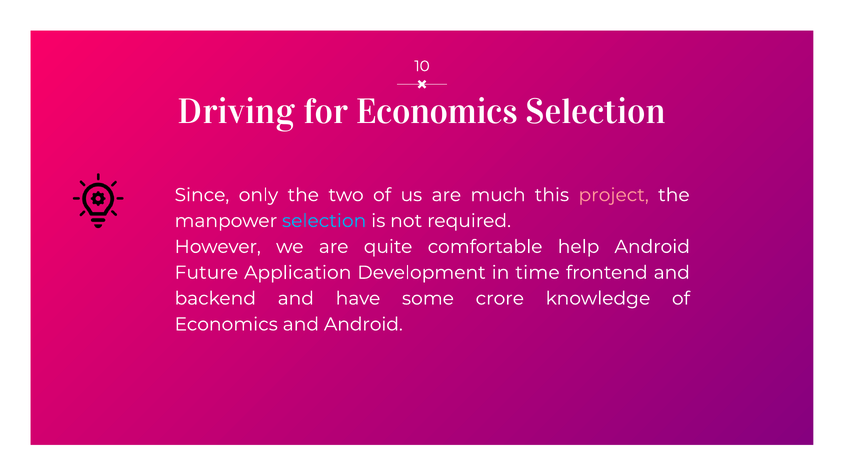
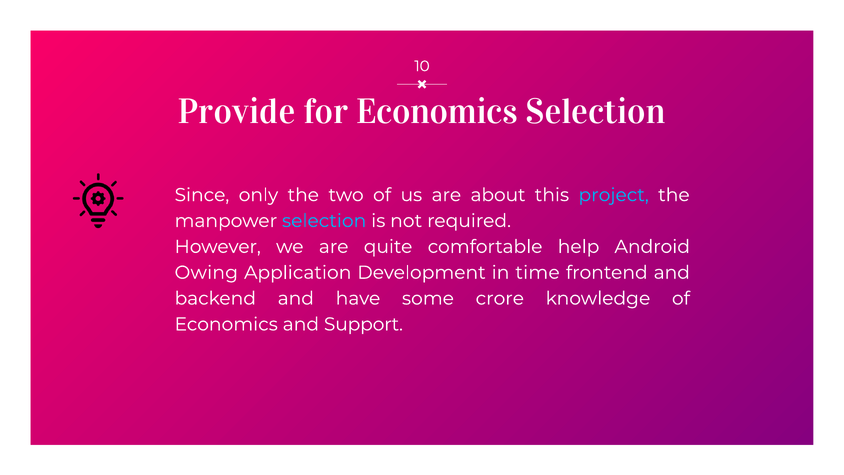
Driving: Driving -> Provide (236, 111)
much: much -> about (498, 195)
project colour: pink -> light blue (614, 195)
Future: Future -> Owing (206, 272)
and Android: Android -> Support (363, 324)
